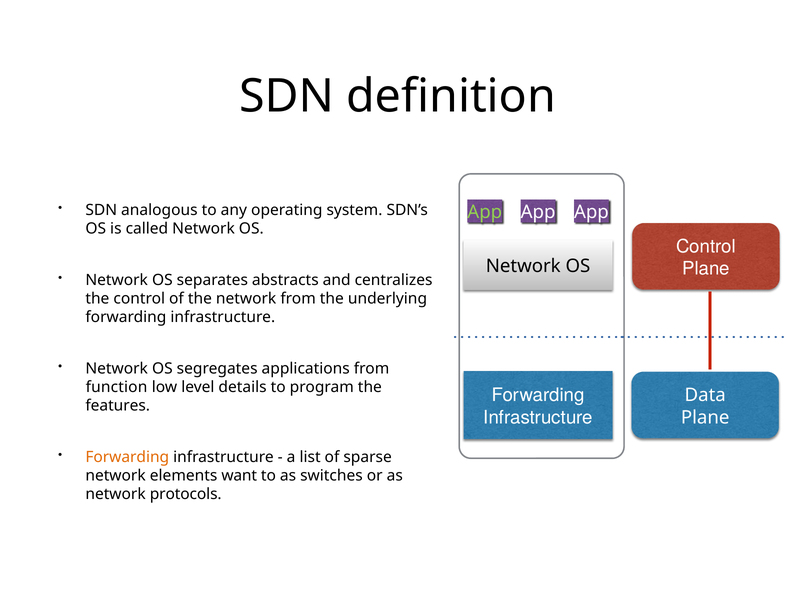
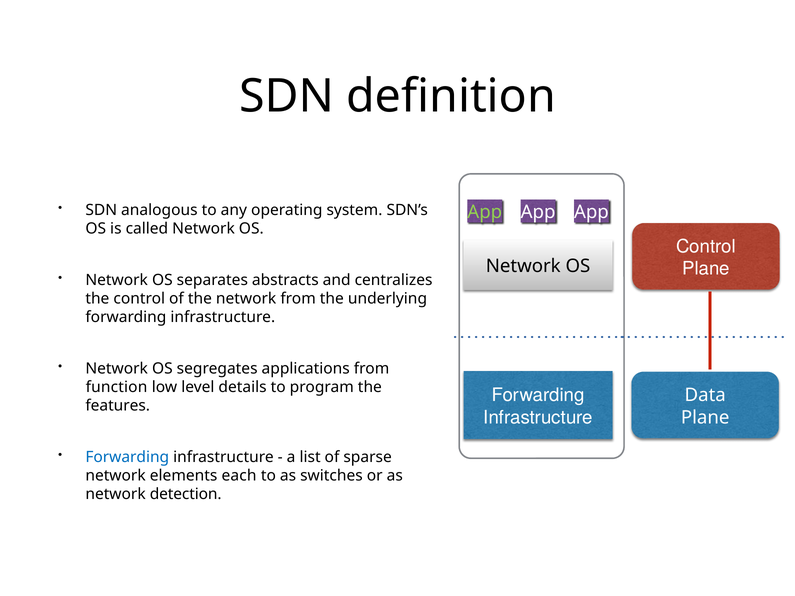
Forwarding colour: orange -> blue (127, 457)
want: want -> each (239, 476)
protocols: protocols -> detection (186, 495)
